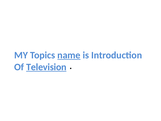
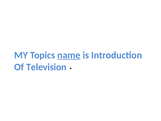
Television underline: present -> none (46, 67)
